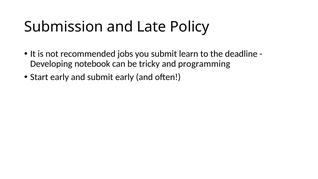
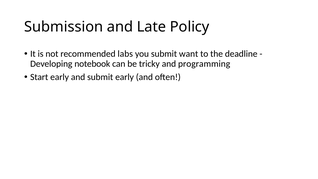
jobs: jobs -> labs (125, 54)
learn: learn -> want (189, 54)
